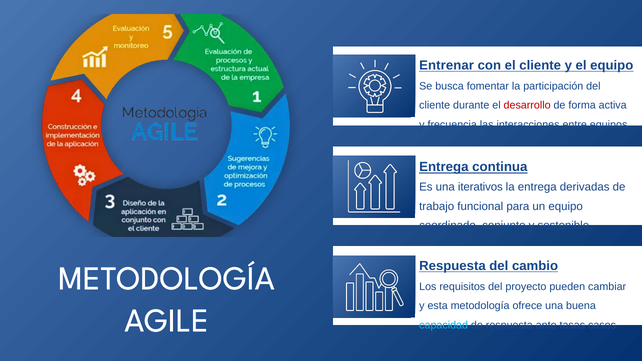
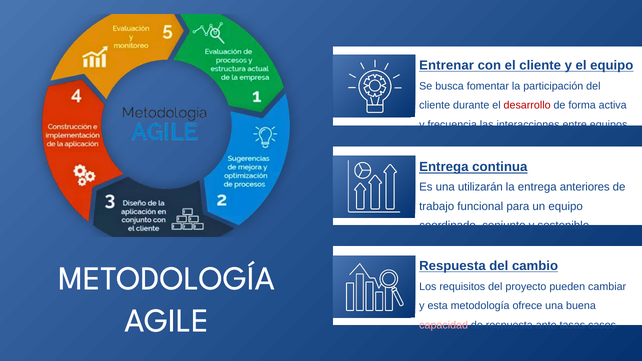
iterativos: iterativos -> utilizarán (480, 187)
derivadas: derivadas -> anteriores (585, 187)
capacidad colour: light blue -> pink (444, 325)
